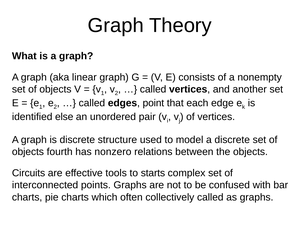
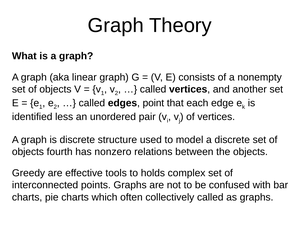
else: else -> less (64, 117)
Circuits: Circuits -> Greedy (29, 173)
starts: starts -> holds (153, 173)
